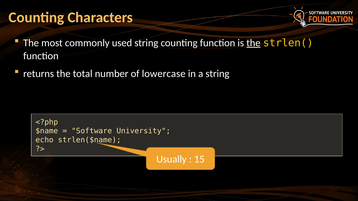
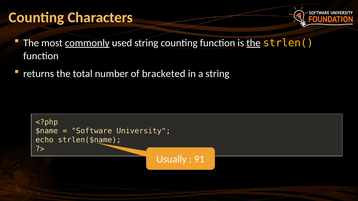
commonly underline: none -> present (87, 43)
lowercase: lowercase -> bracketed (164, 74)
15: 15 -> 91 (199, 160)
